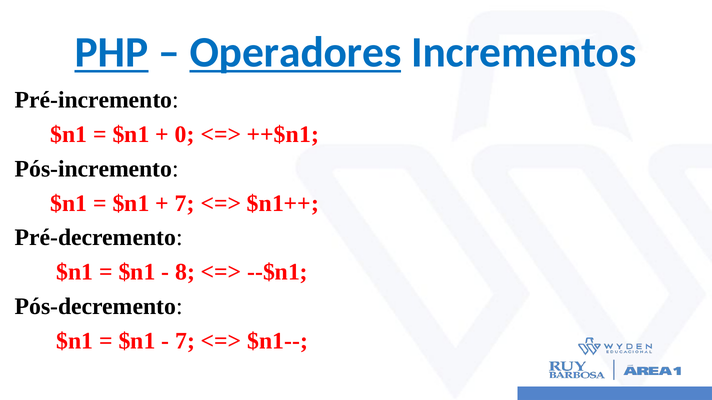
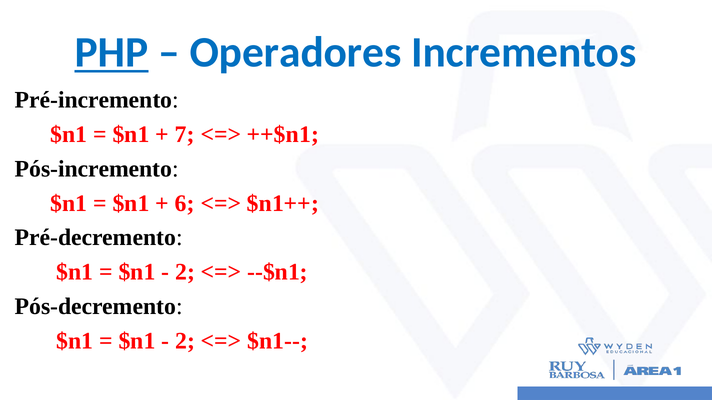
Operadores underline: present -> none (295, 52)
0: 0 -> 7 (185, 135)
7: 7 -> 6 (185, 203)
8: 8 -> 2 (185, 272)
7: 7 -> 2 (185, 341)
